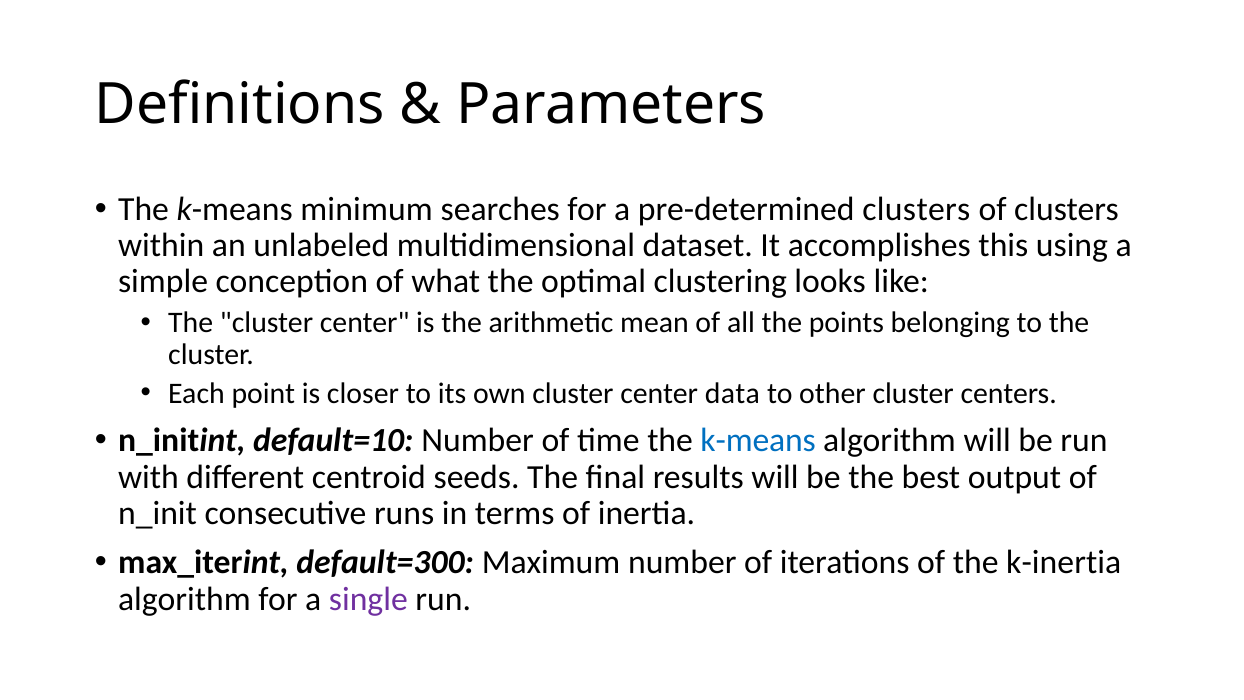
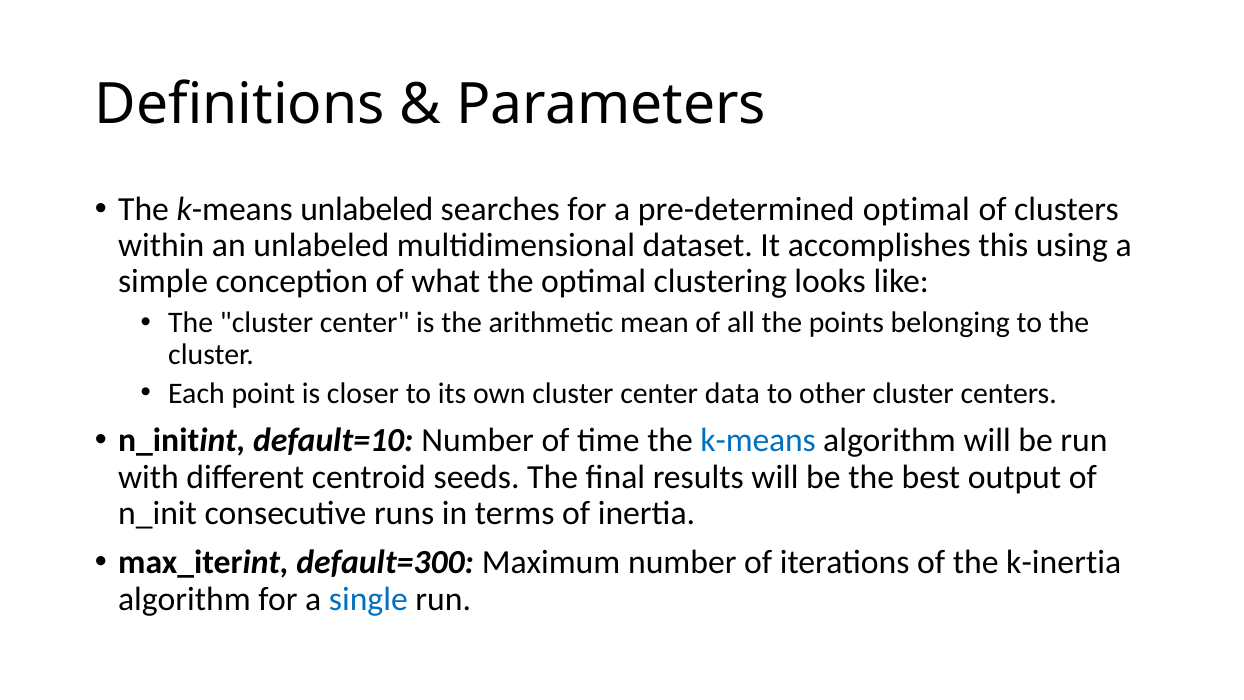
k-means minimum: minimum -> unlabeled (367, 209)
pre-determined clusters: clusters -> optimal (916, 209)
single colour: purple -> blue (368, 599)
